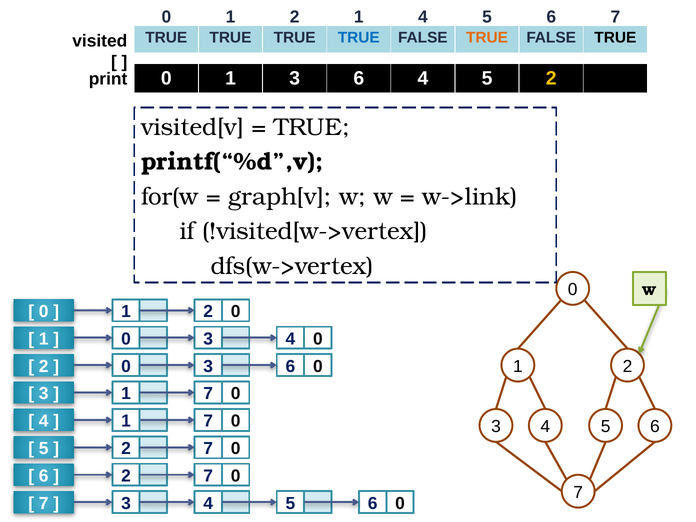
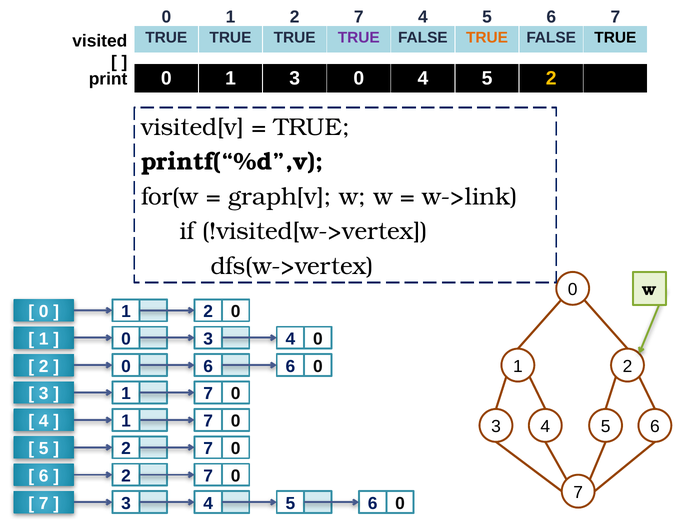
1 2 1: 1 -> 7 (359, 17)
TRUE colour: blue -> purple (359, 38)
1 3 6: 6 -> 0 (359, 78)
3: 3 -> 6 (208, 366)
